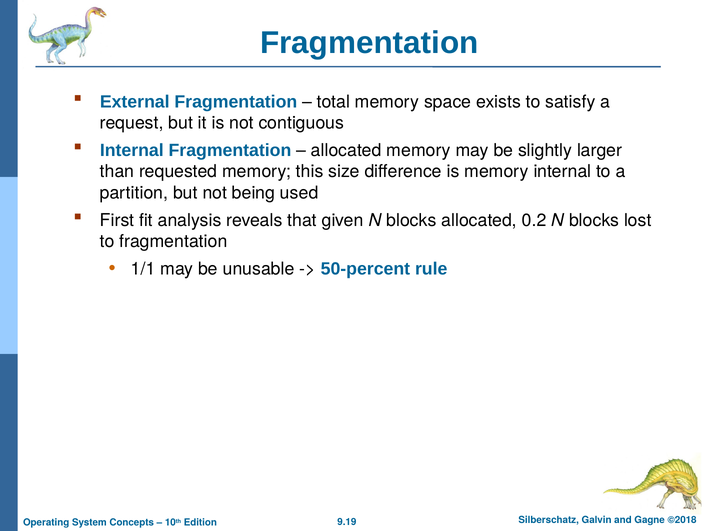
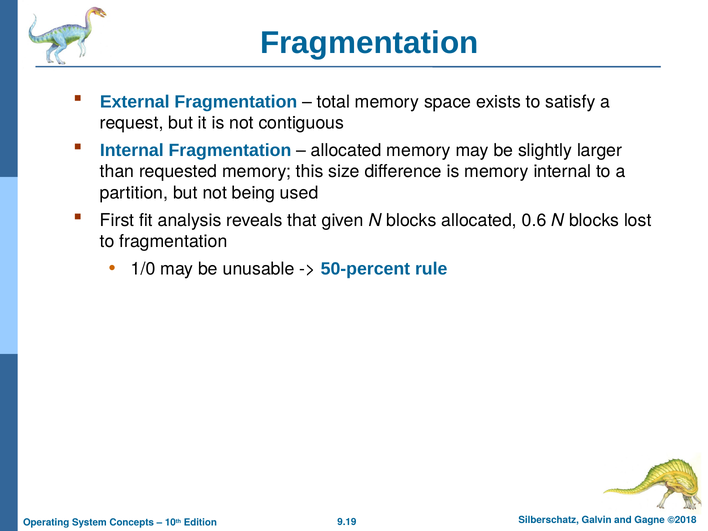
0.2: 0.2 -> 0.6 (534, 220)
1/1: 1/1 -> 1/0 (143, 269)
